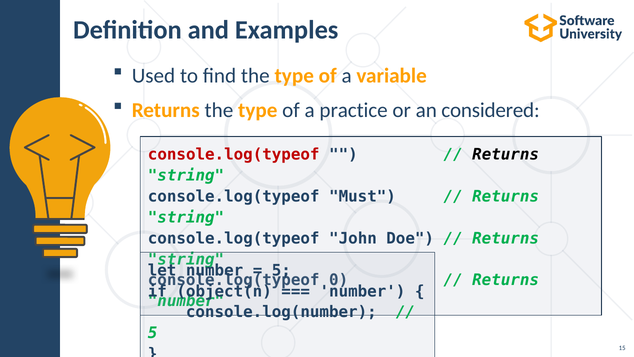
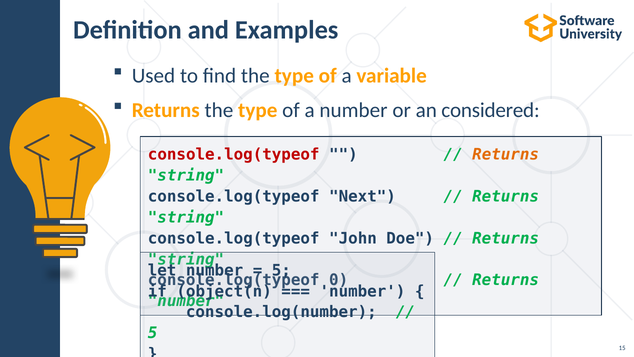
a practice: practice -> number (354, 110)
Returns colour: black -> orange (506, 154)
Must: Must -> Next (362, 196)
